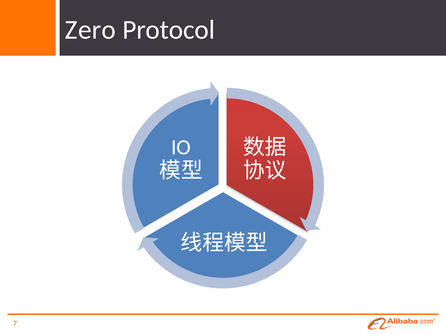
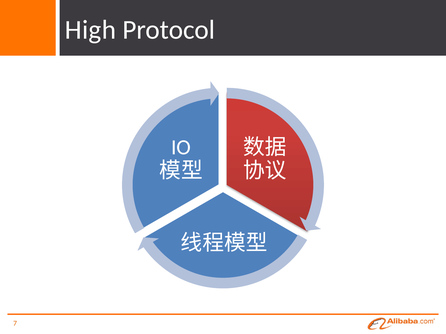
Zero: Zero -> High (90, 30)
